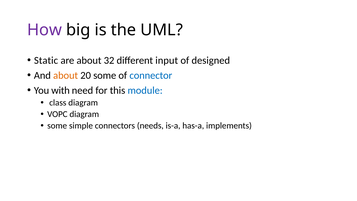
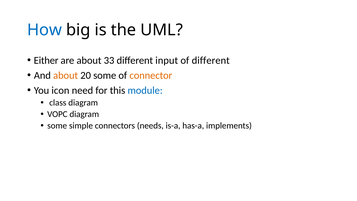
How colour: purple -> blue (45, 30)
Static: Static -> Either (46, 60)
32: 32 -> 33 (109, 60)
of designed: designed -> different (211, 60)
connector colour: blue -> orange (151, 75)
with: with -> icon (60, 90)
